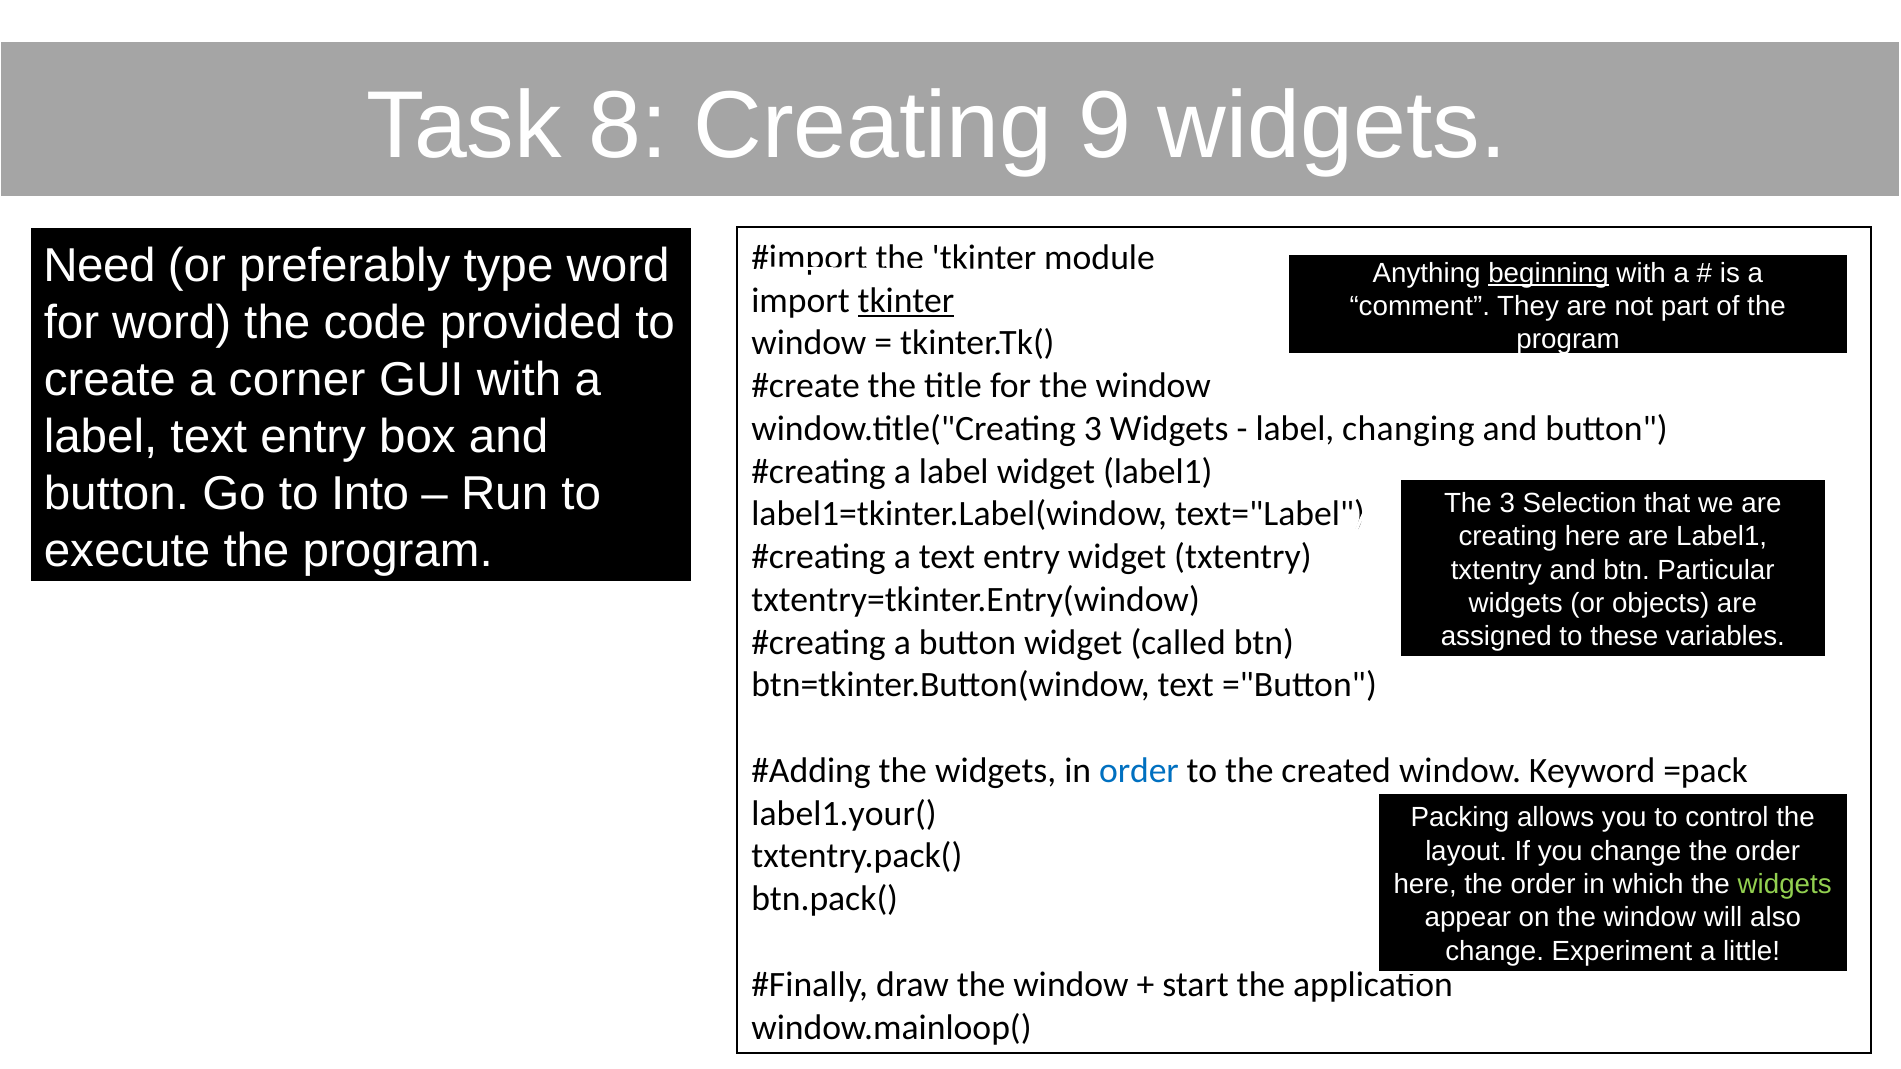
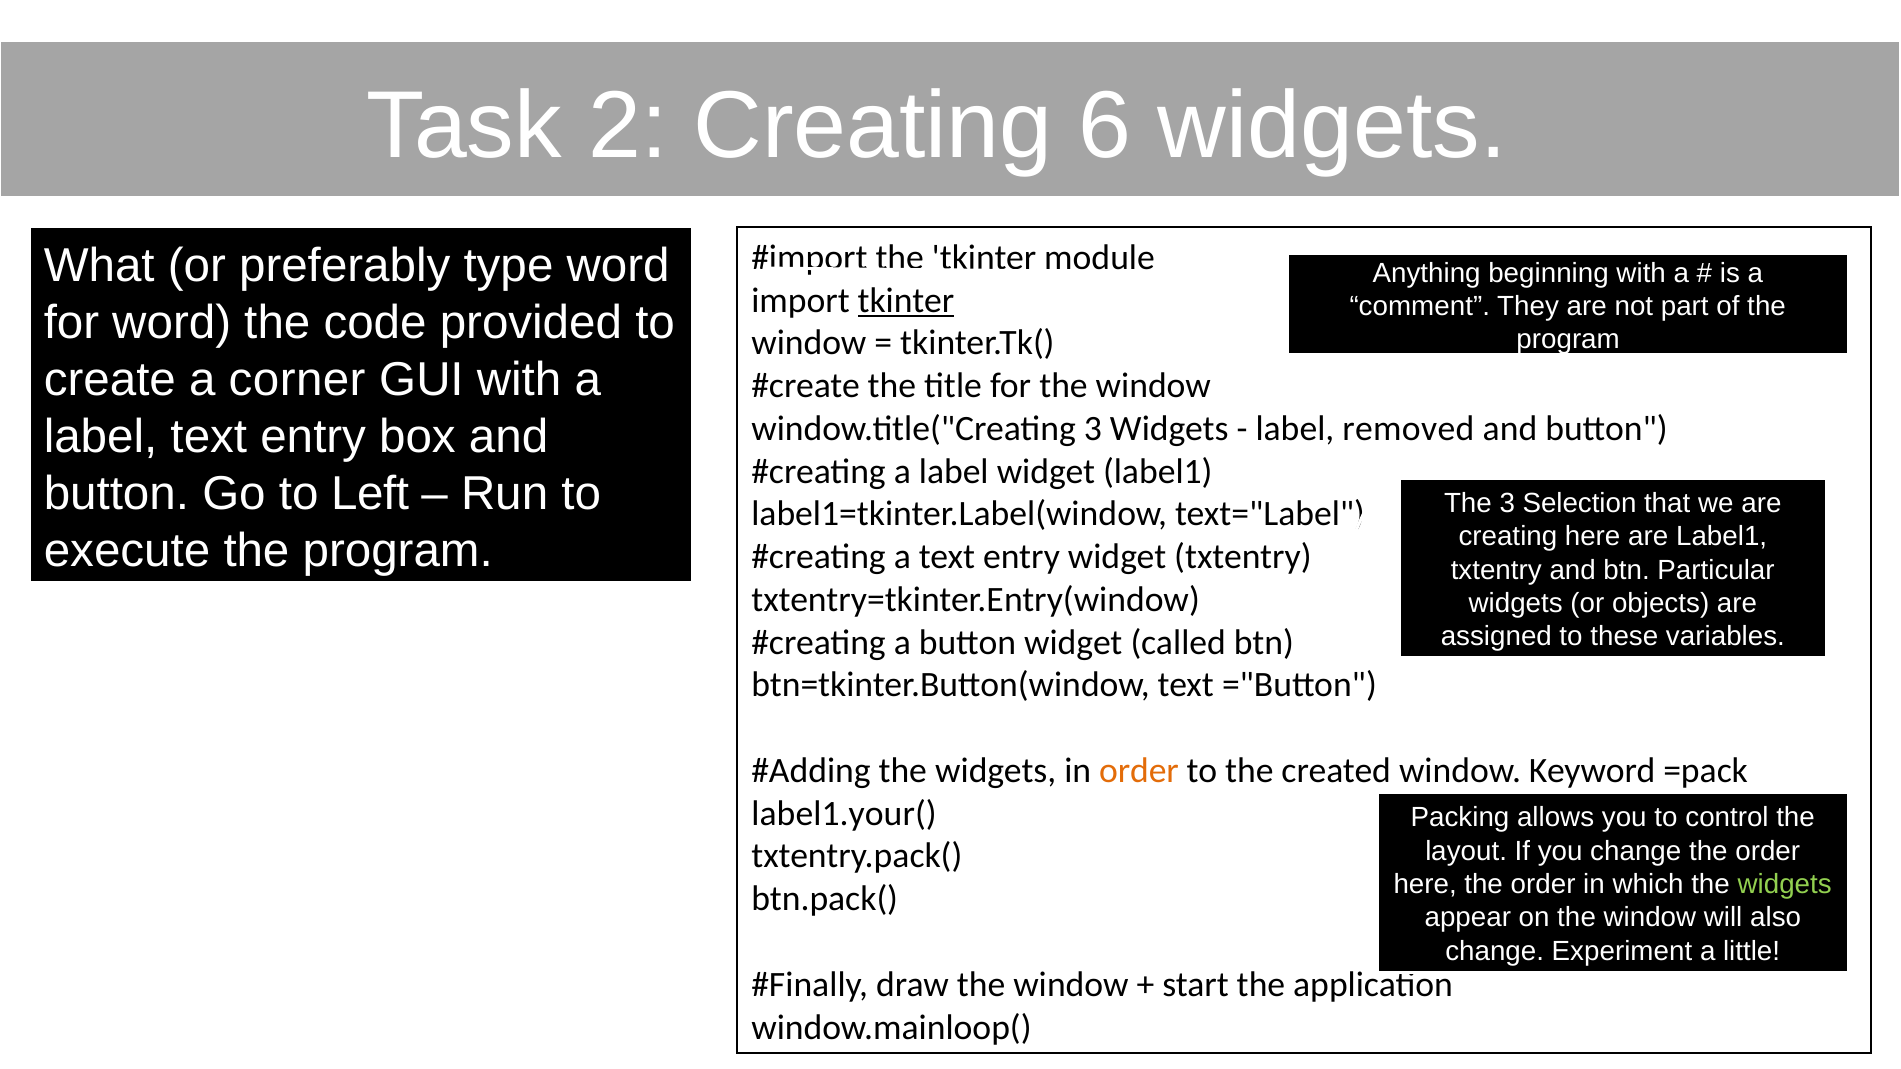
8: 8 -> 2 (628, 126)
9: 9 -> 6 (1105, 126)
Need: Need -> What (99, 266)
beginning underline: present -> none (1549, 273)
changing: changing -> removed (1408, 429)
Into: Into -> Left (370, 494)
order colour: blue -> orange (1139, 771)
